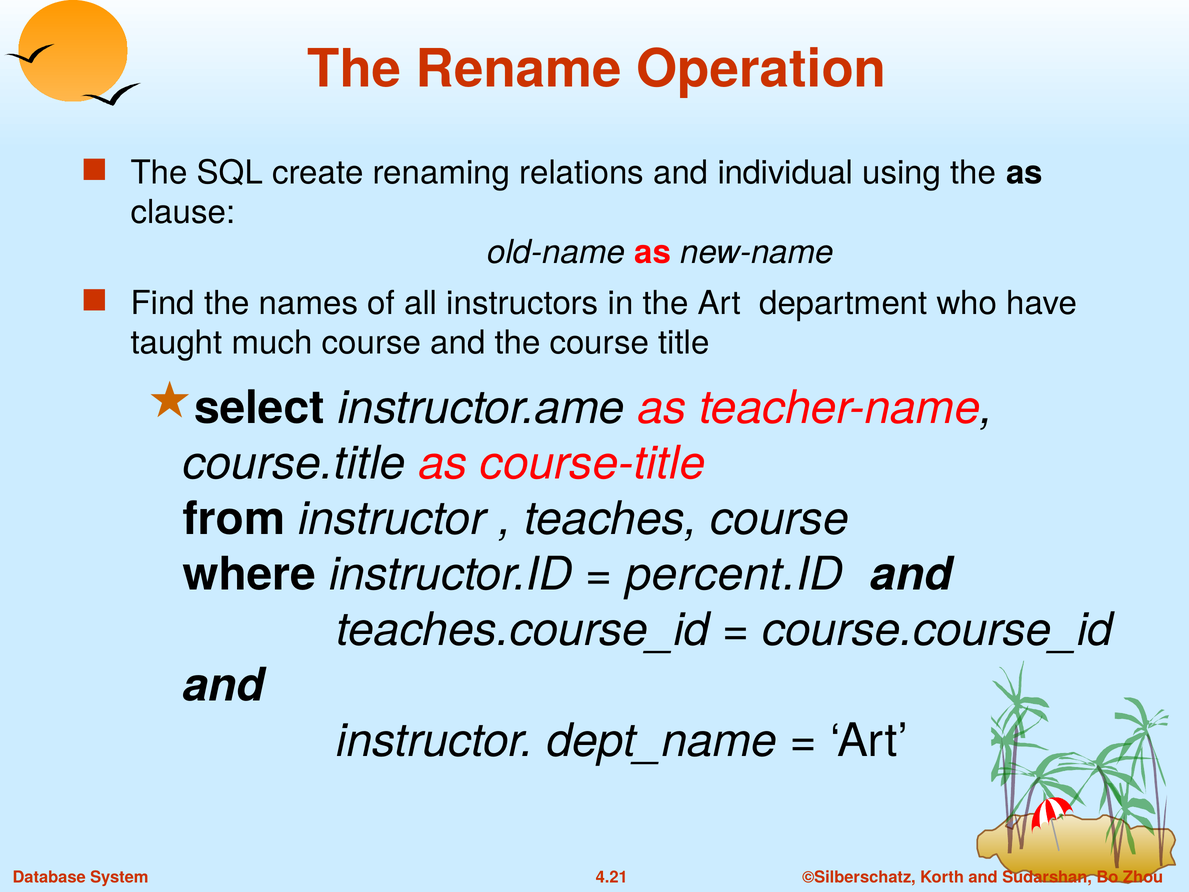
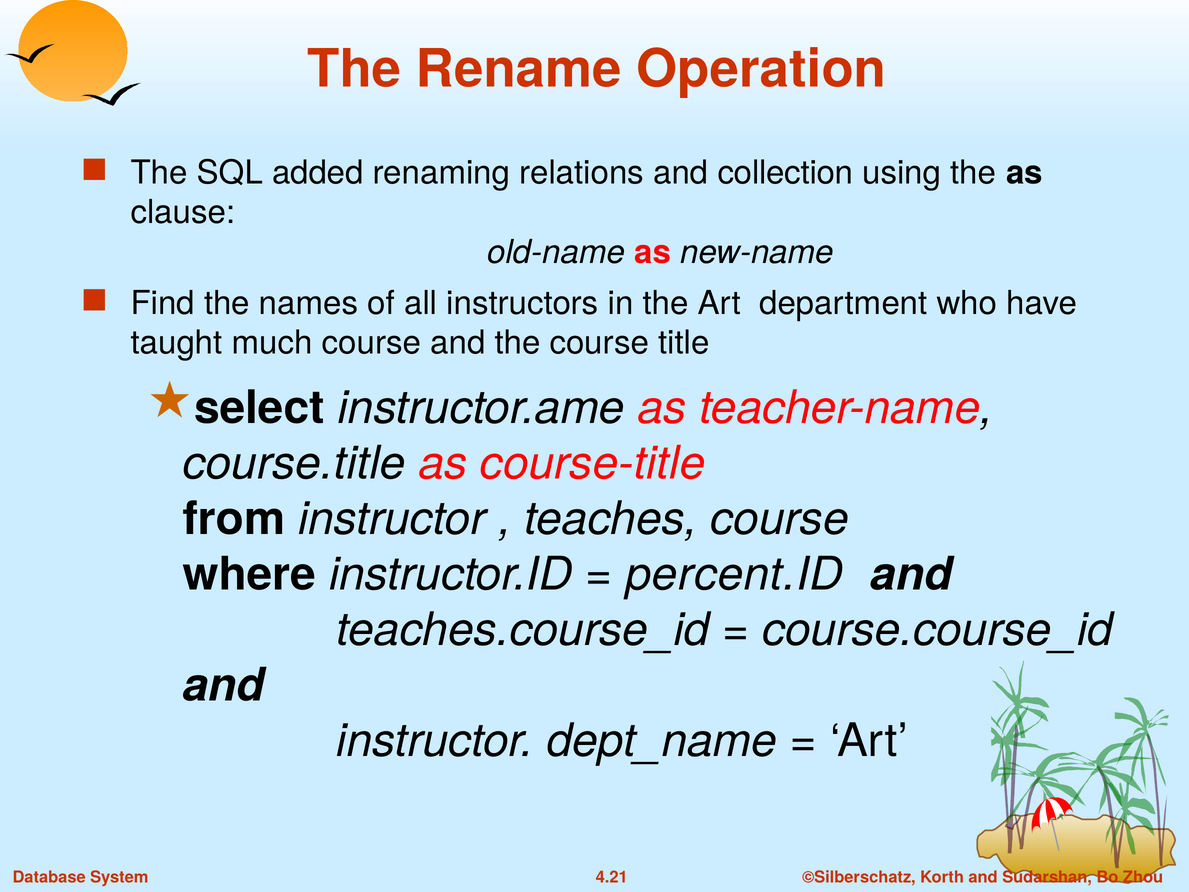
create: create -> added (318, 173)
individual: individual -> collection (785, 173)
